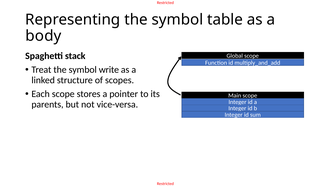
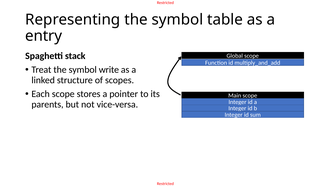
body: body -> entry (44, 36)
